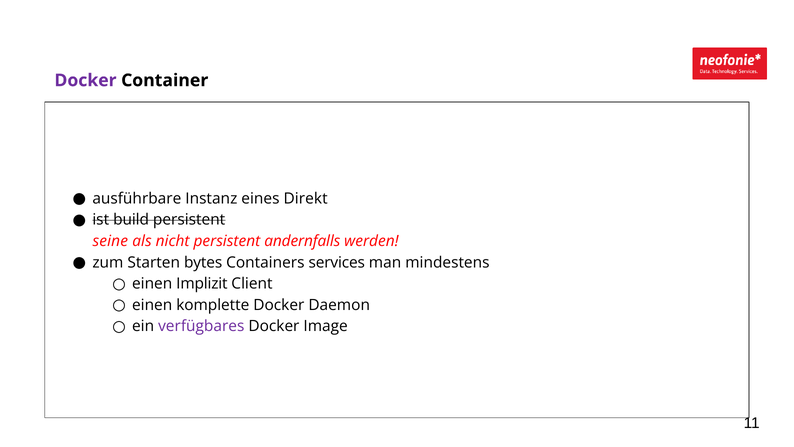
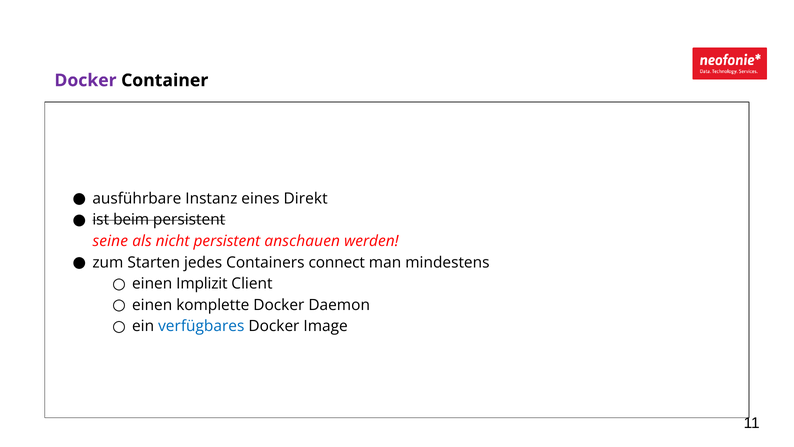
build: build -> beim (131, 220)
andernfalls: andernfalls -> anschauen (302, 241)
bytes: bytes -> jedes (203, 262)
services: services -> connect (337, 262)
verfügbares colour: purple -> blue (201, 326)
